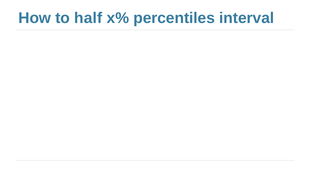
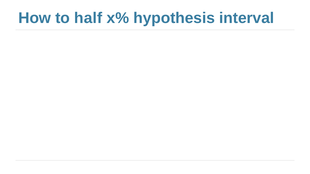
percentiles: percentiles -> hypothesis (174, 18)
